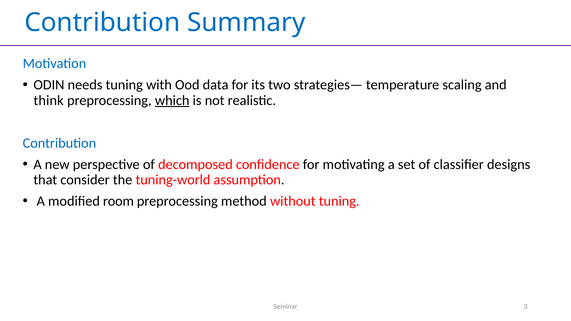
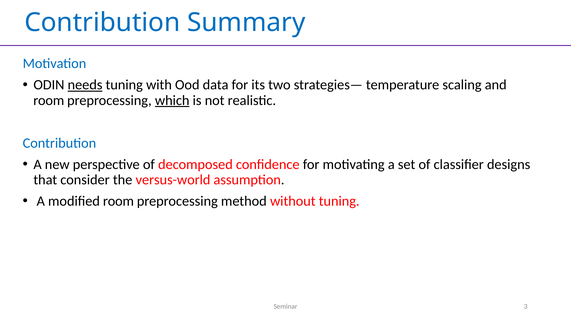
needs underline: none -> present (85, 85)
think: think -> room (49, 100)
tuning-world: tuning-world -> versus-world (173, 180)
